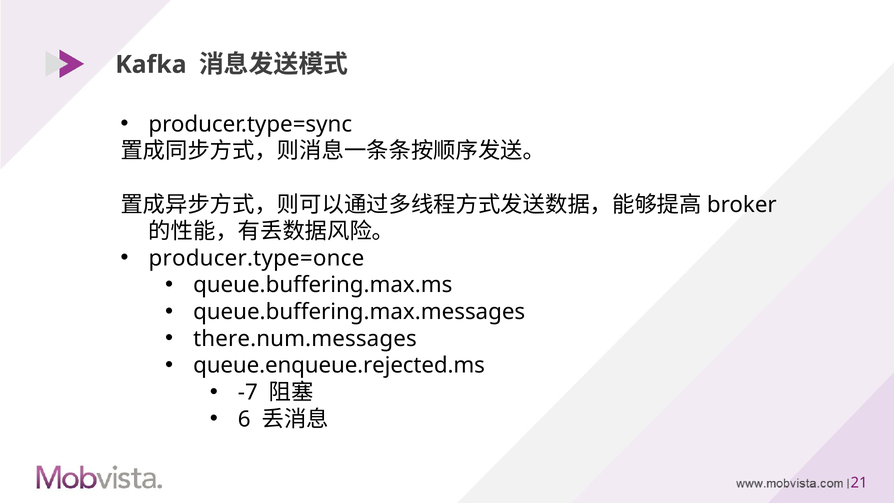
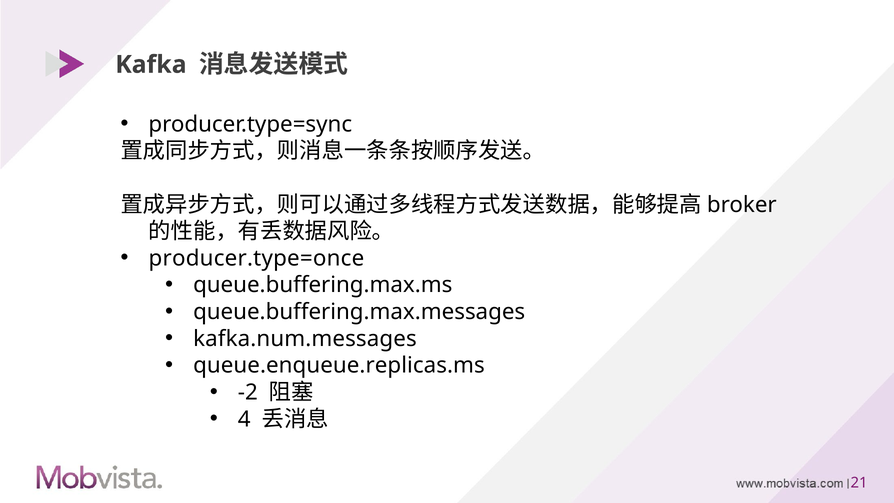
there.num.messages: there.num.messages -> kafka.num.messages (305, 339)
queue.enqueue.rejected.ms: queue.enqueue.rejected.ms -> queue.enqueue.replicas.ms (339, 366)
-7: -7 -> -2 (248, 392)
6: 6 -> 4 (244, 419)
